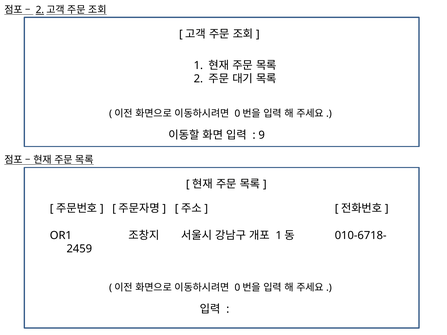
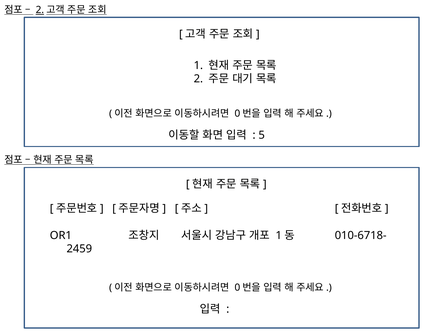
9: 9 -> 5 (262, 135)
